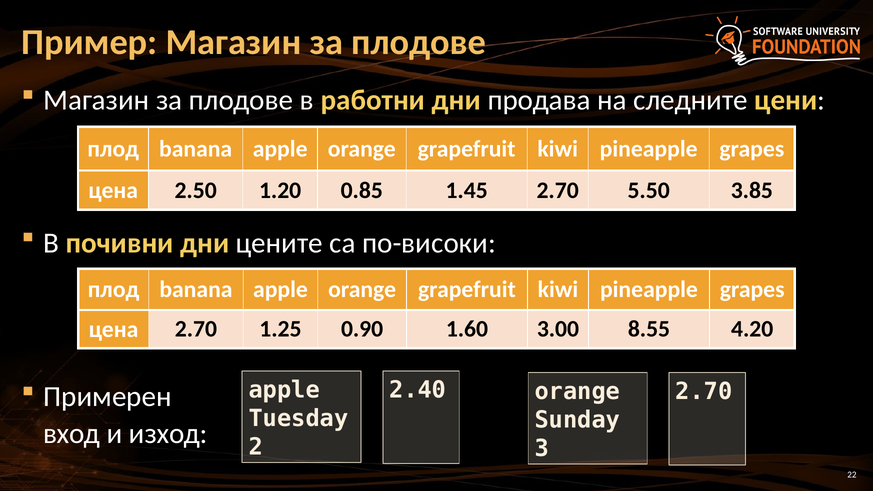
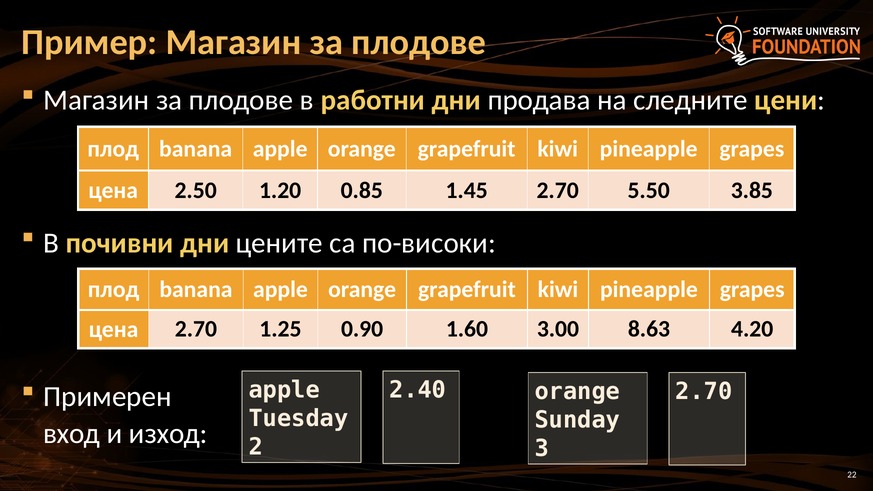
8.55: 8.55 -> 8.63 (649, 329)
